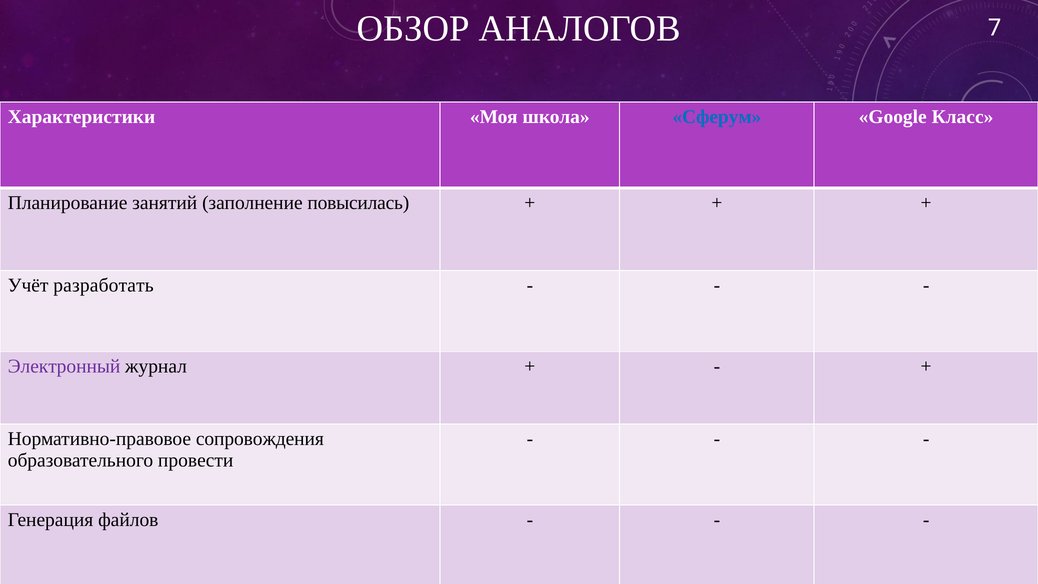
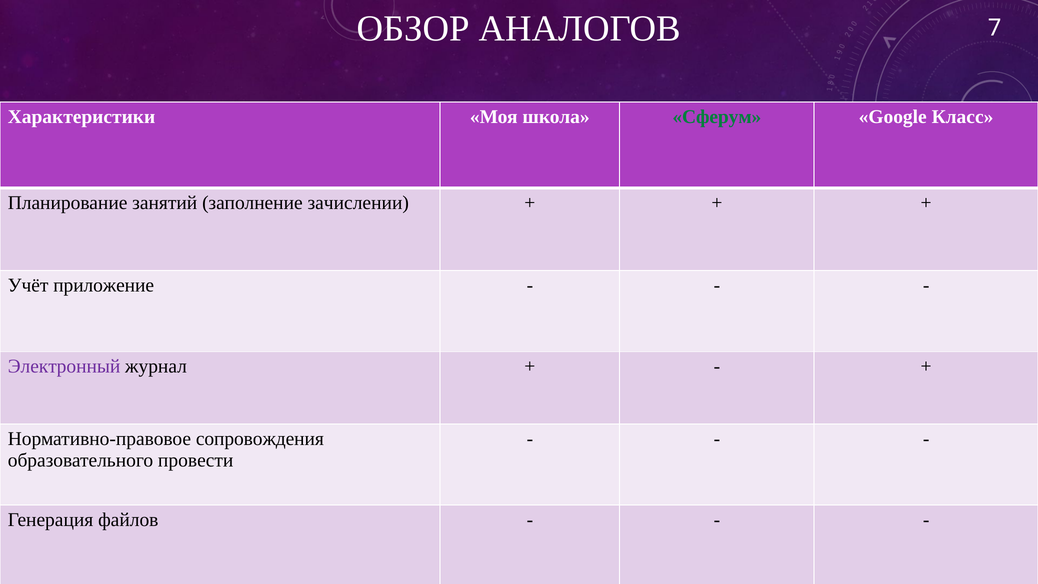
Сферум colour: blue -> green (717, 117)
повысилась: повысилась -> зачислении (358, 203)
разработать: разработать -> приложение (104, 285)
